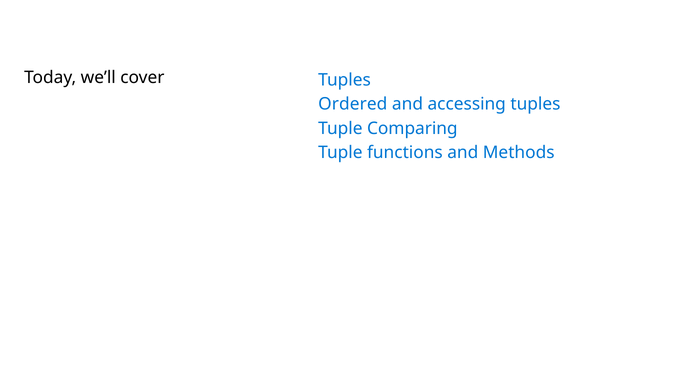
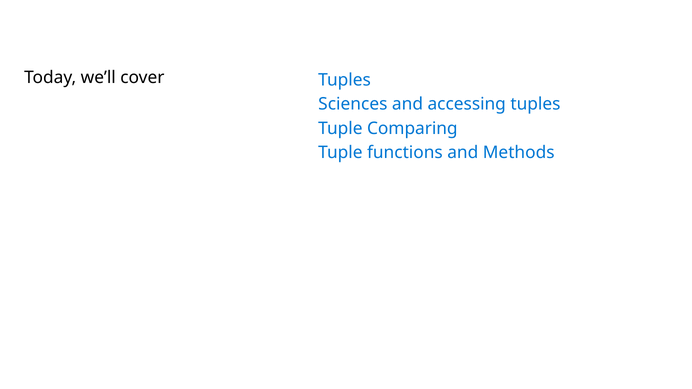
Ordered: Ordered -> Sciences (353, 104)
